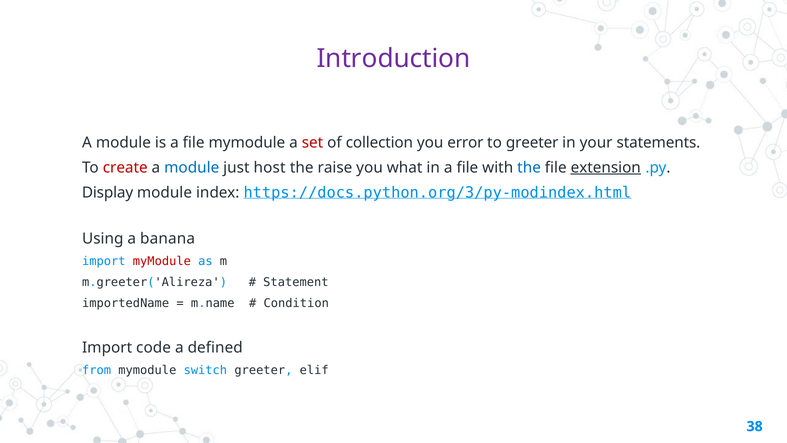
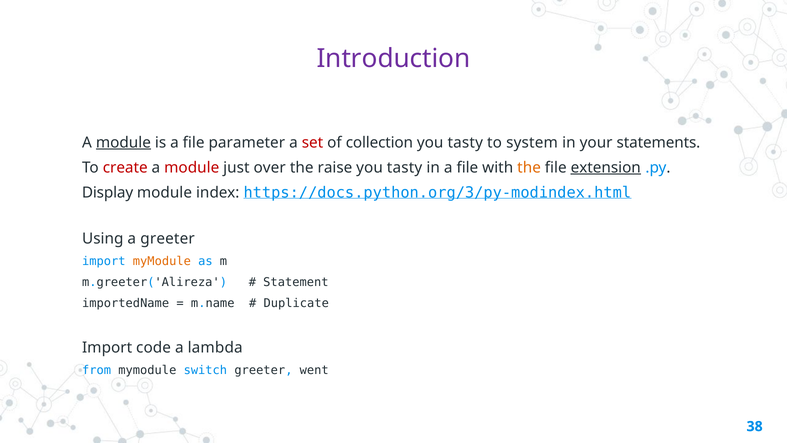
module underline: none -> present (123, 143)
file mymodule: mymodule -> parameter (247, 143)
error: error -> tasty (465, 143)
to greeter: greeter -> system (532, 143)
module colour: blue -> red (192, 167)
host: host -> over (270, 167)
what: what -> tasty (405, 167)
the colour: blue -> orange (529, 167)
a banana: banana -> greeter (168, 238)
myModule colour: red -> orange (162, 261)
Condition: Condition -> Duplicate (296, 303)
defined: defined -> lambda (215, 347)
elif: elif -> went (314, 370)
